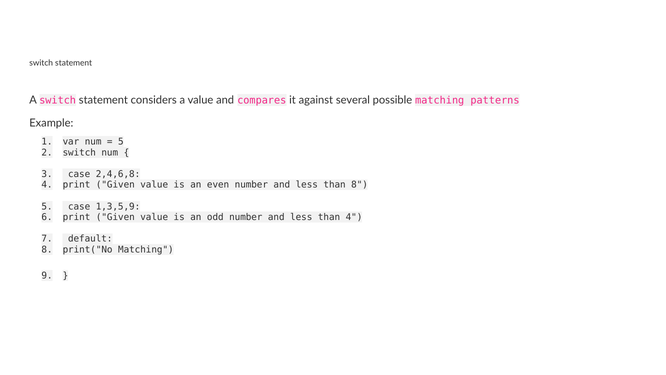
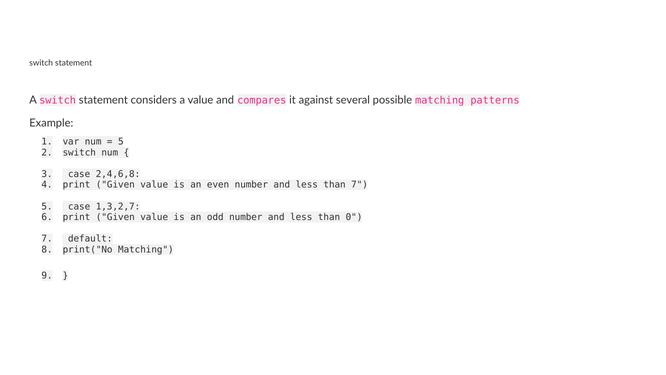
than 8: 8 -> 7 (360, 185)
1,3,5,9: 1,3,5,9 -> 1,3,2,7 (118, 206)
than 4: 4 -> 0 (354, 217)
